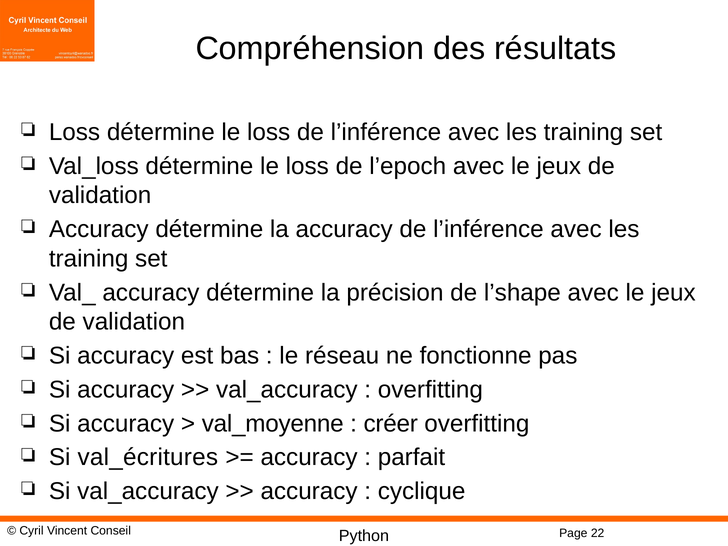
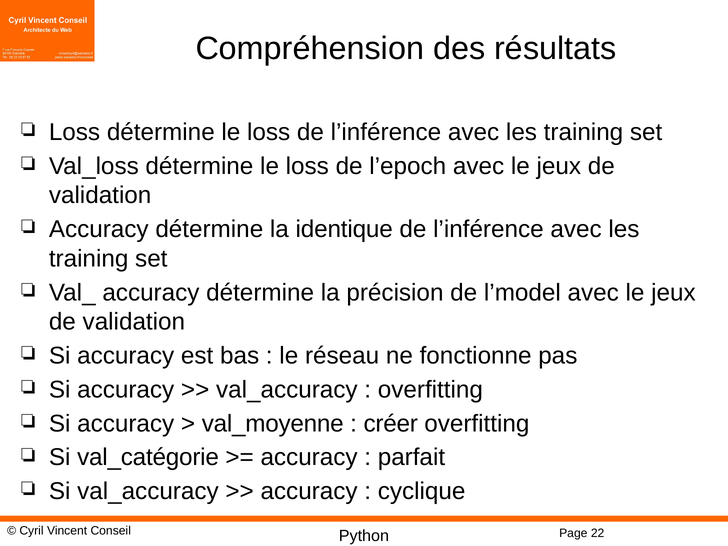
la accuracy: accuracy -> identique (344, 229)
l’shape: l’shape -> l’model (522, 293)
val_écritures: val_écritures -> val_catégorie (148, 457)
